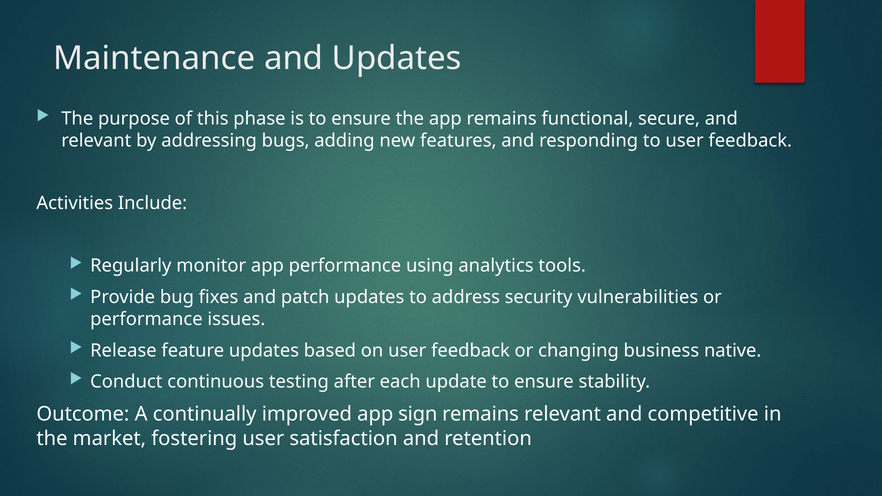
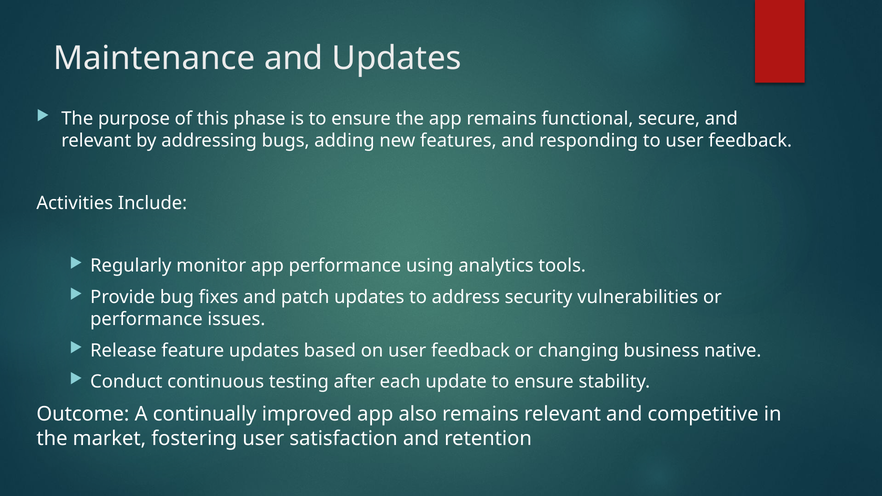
sign: sign -> also (418, 414)
